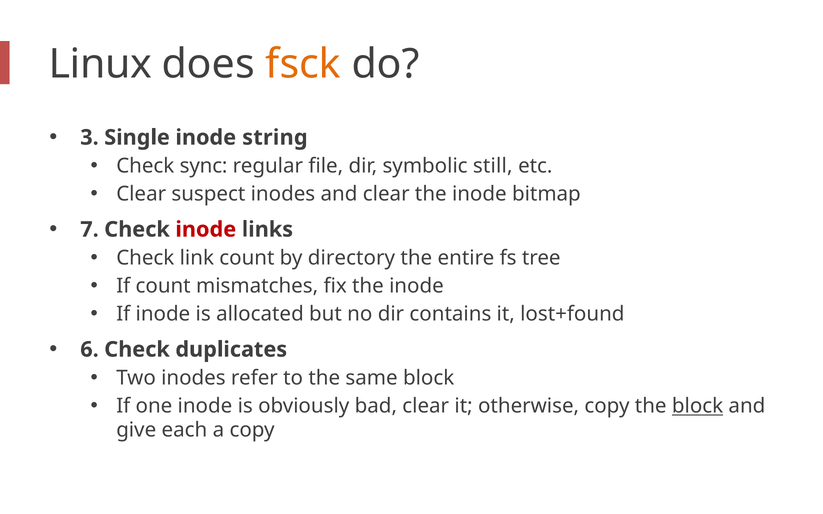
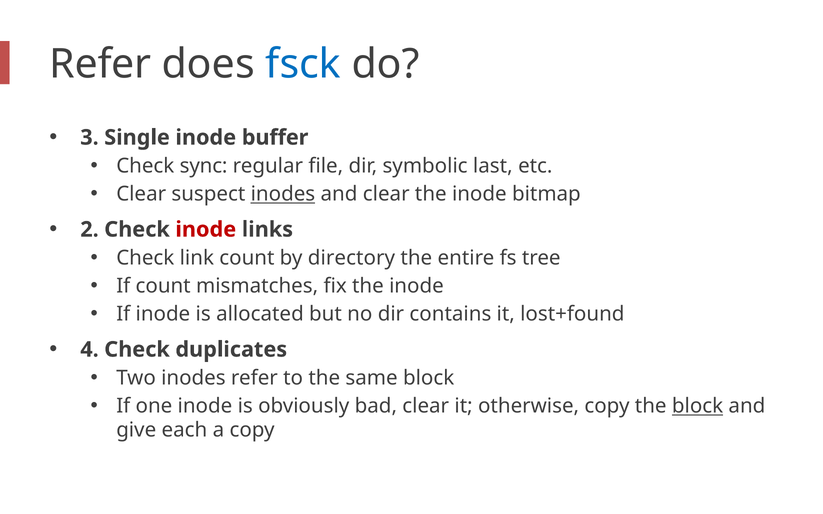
Linux: Linux -> Refer (100, 64)
fsck colour: orange -> blue (303, 64)
string: string -> buffer (275, 138)
still: still -> last (493, 166)
inodes underline: none -> present (283, 194)
7: 7 -> 2 (89, 230)
6: 6 -> 4 (89, 350)
